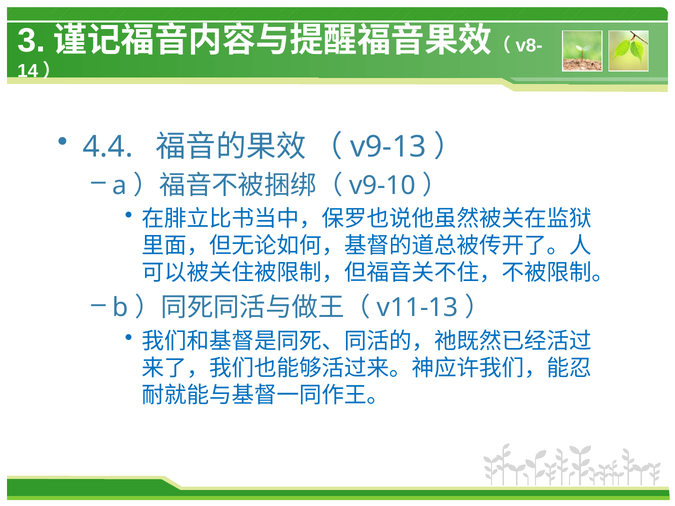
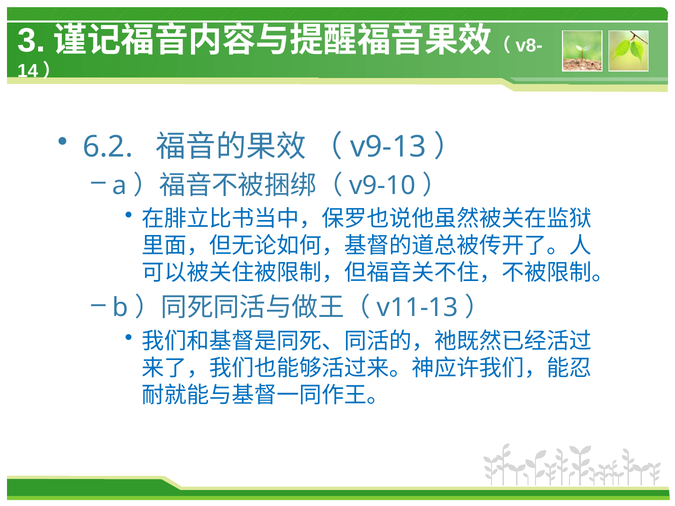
4.4: 4.4 -> 6.2 (108, 147)
